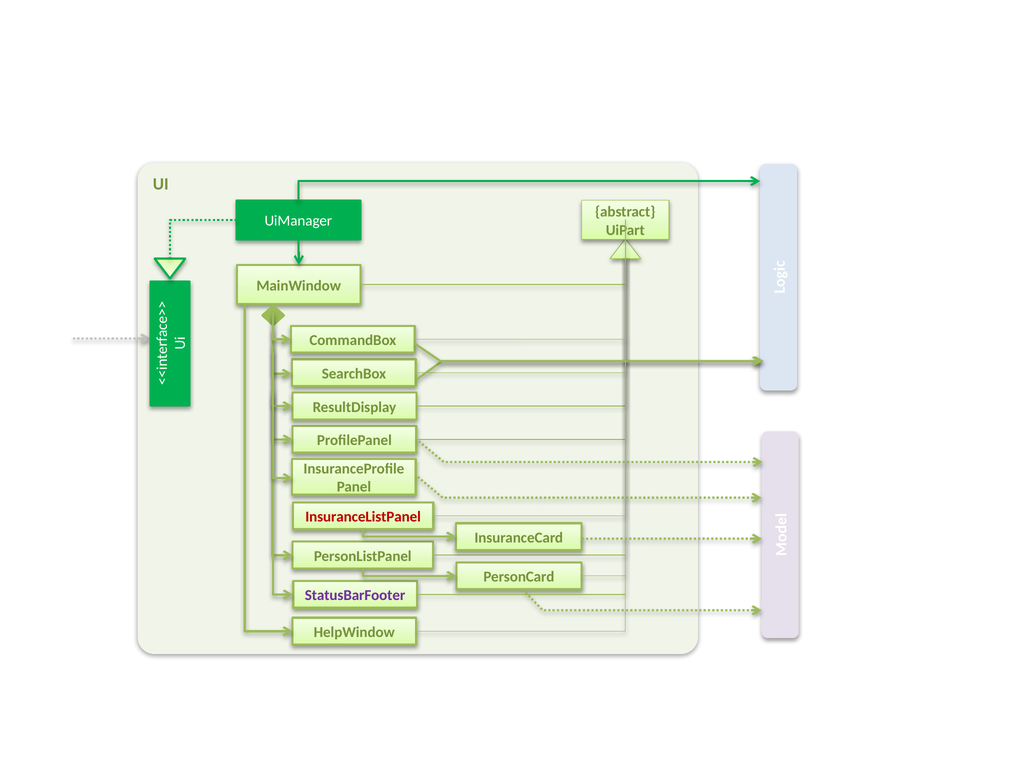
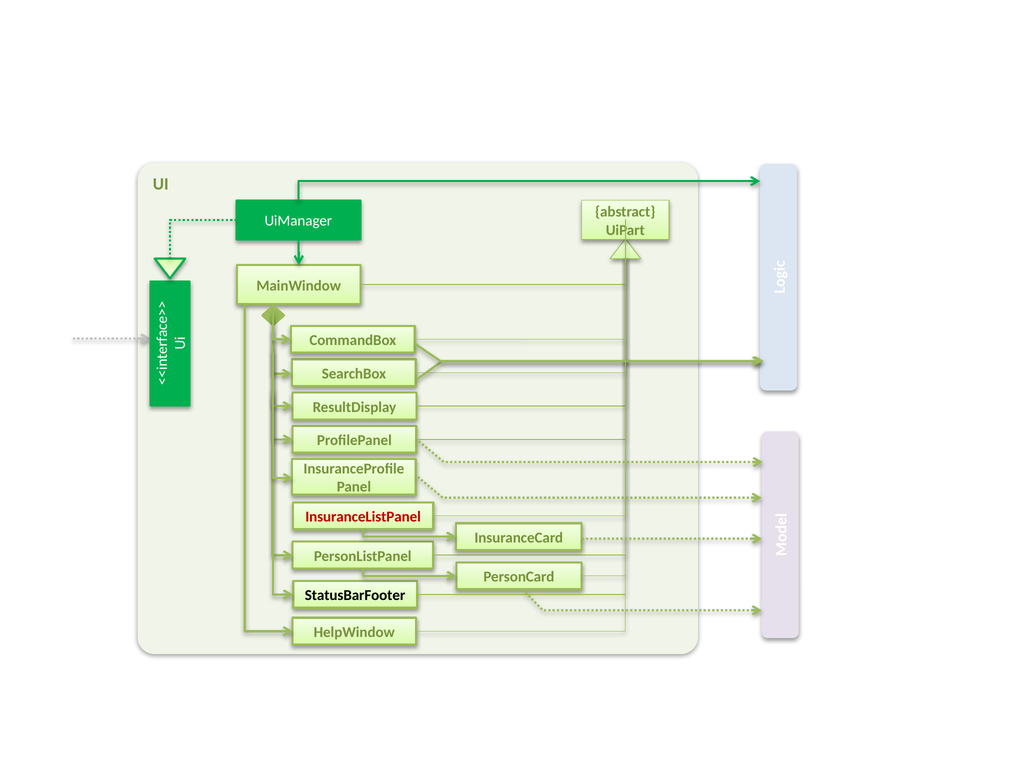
StatusBarFooter colour: purple -> black (355, 595)
